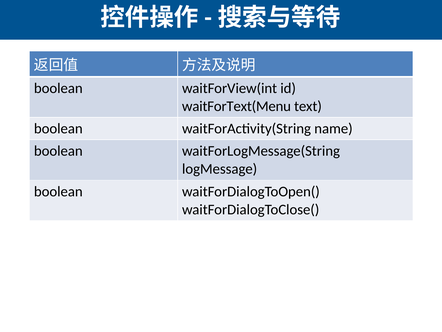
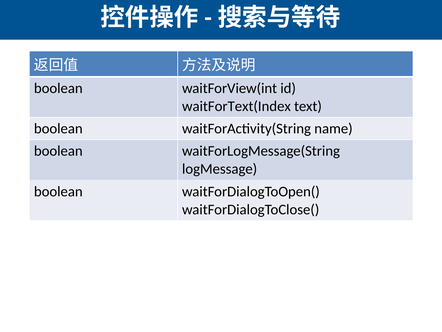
waitForText(Menu: waitForText(Menu -> waitForText(Index (236, 106)
